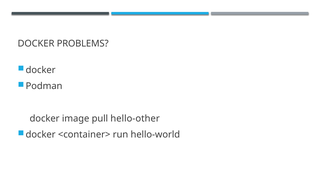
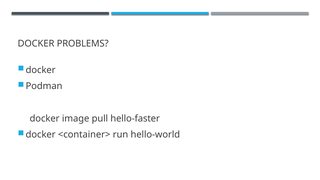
hello-other: hello-other -> hello-faster (135, 118)
